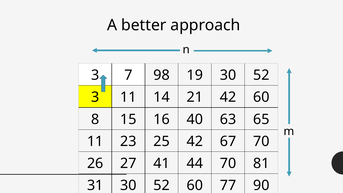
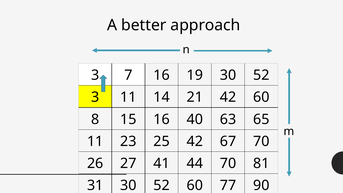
7 98: 98 -> 16 (162, 75)
